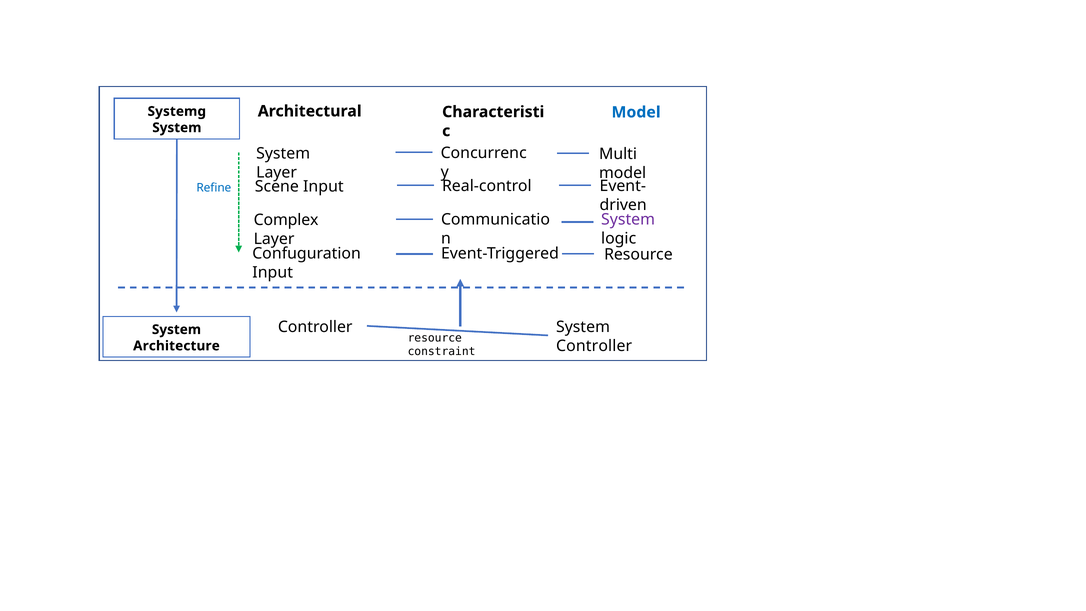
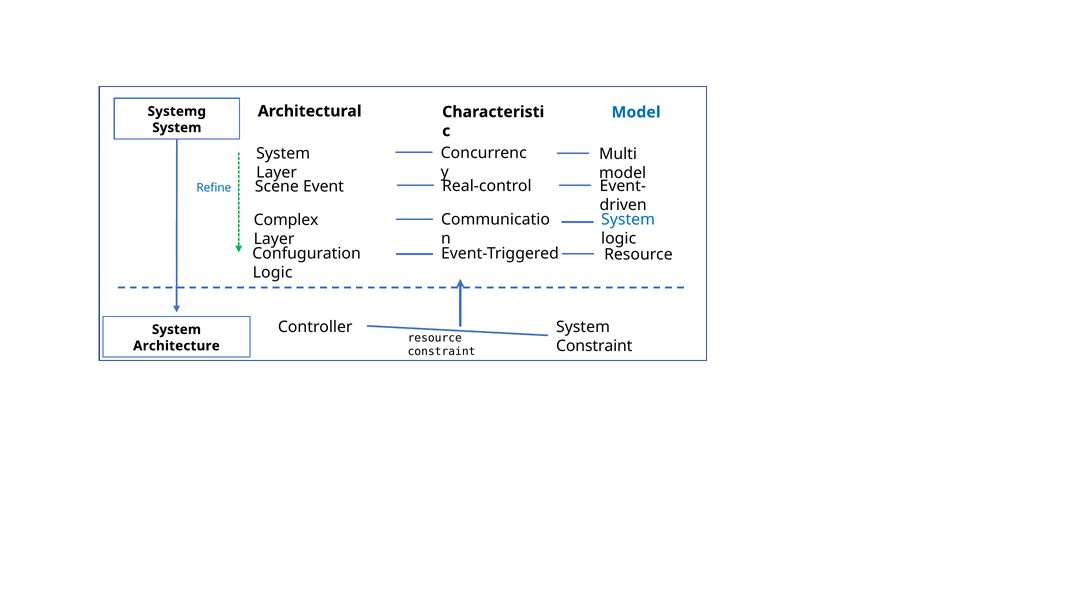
Scene Input: Input -> Event (323, 187)
System colour: purple -> blue (628, 220)
Input: Input -> Logic (273, 272)
Controller: Controller -> Constraint (594, 346)
